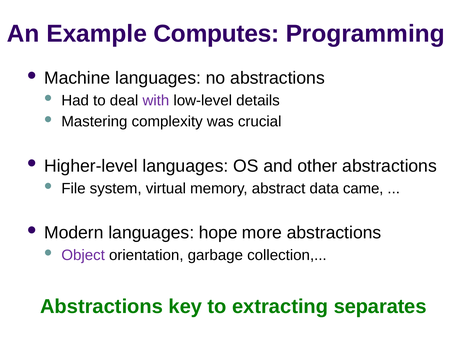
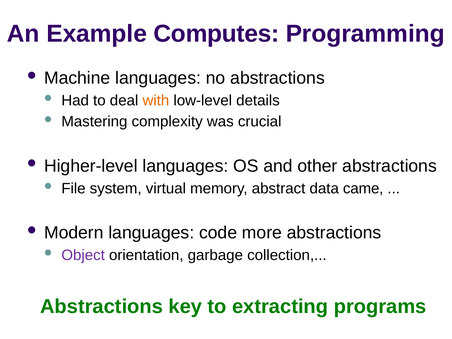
with colour: purple -> orange (156, 100)
hope: hope -> code (218, 233)
separates: separates -> programs (380, 307)
